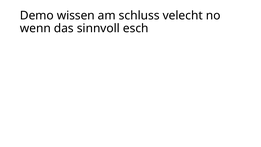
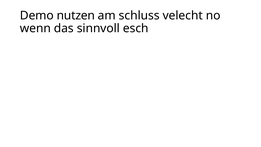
wissen: wissen -> nutzen (76, 15)
